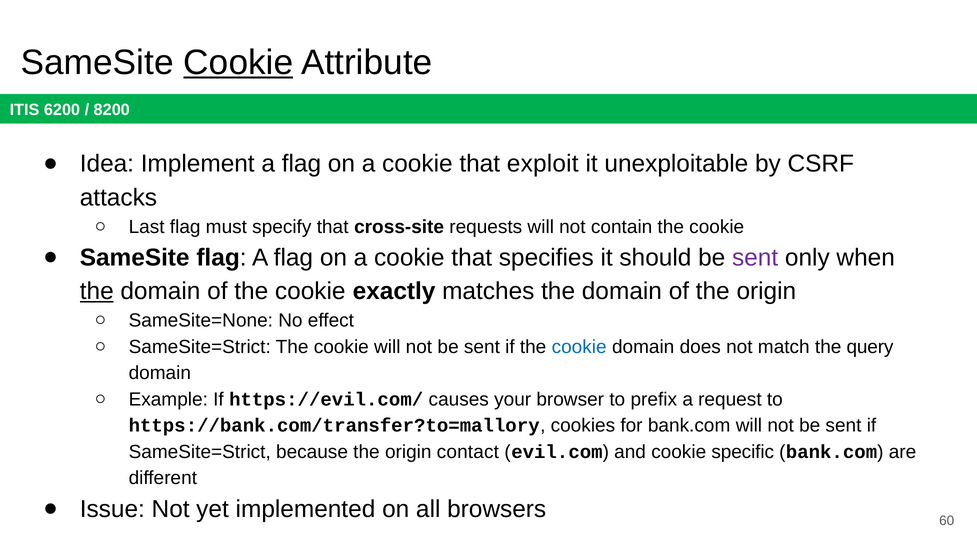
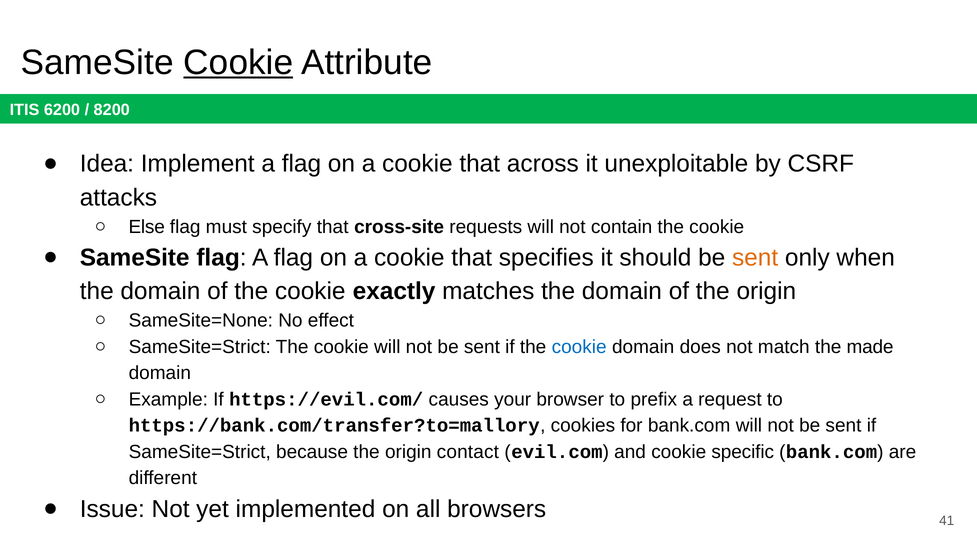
exploit: exploit -> across (543, 164)
Last: Last -> Else (147, 227)
sent colour: purple -> orange (755, 257)
the underline: present -> none (97, 291)
query: query -> made (870, 346)
60: 60 -> 41 (947, 520)
